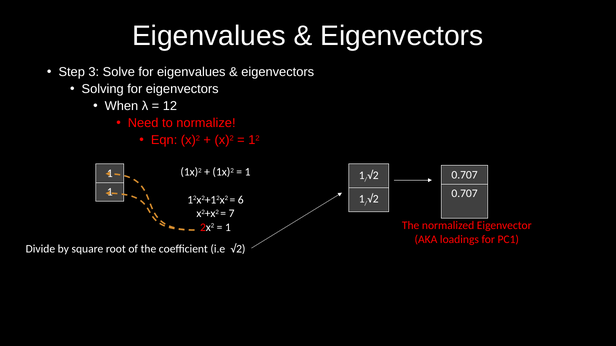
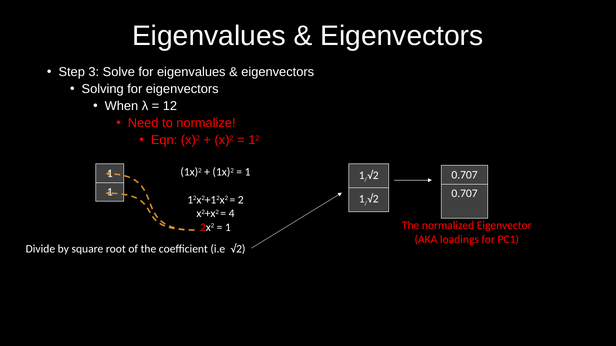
6: 6 -> 2 (241, 200)
7: 7 -> 4 (232, 214)
